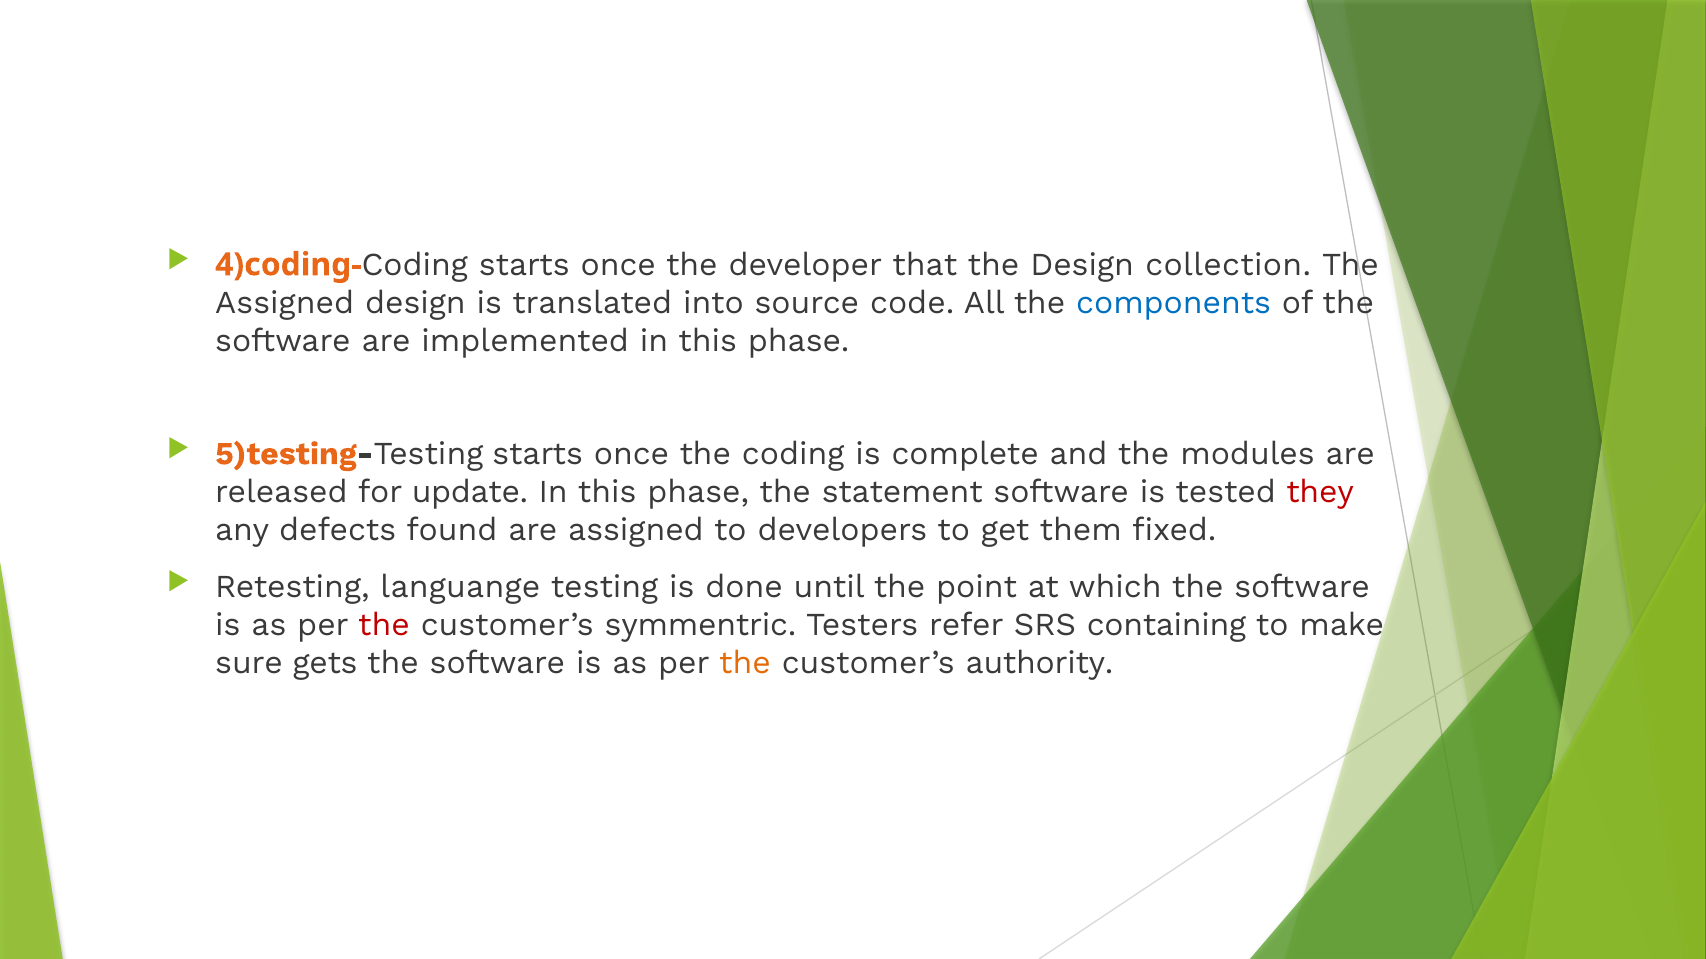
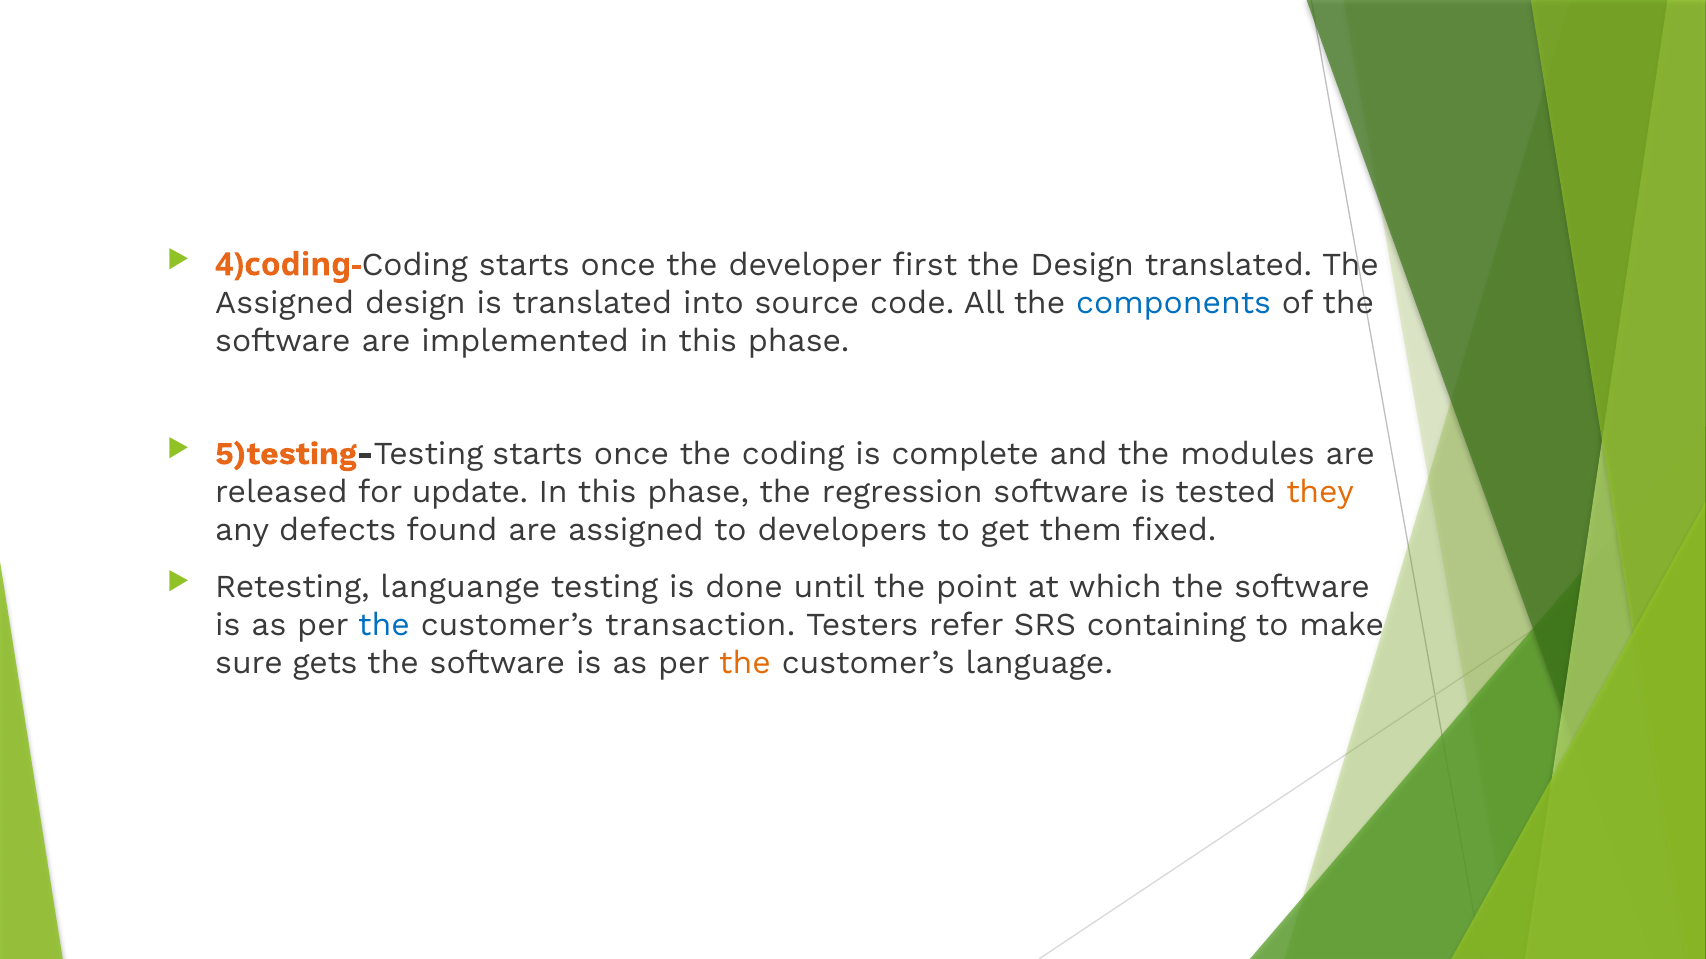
that: that -> first (925, 265)
Design collection: collection -> translated (1228, 265)
statement: statement -> regression (902, 492)
they colour: red -> orange (1320, 492)
the colour: red -> blue (384, 625)
symmentric: symmentric -> transaction (700, 625)
authority: authority -> language (1039, 664)
